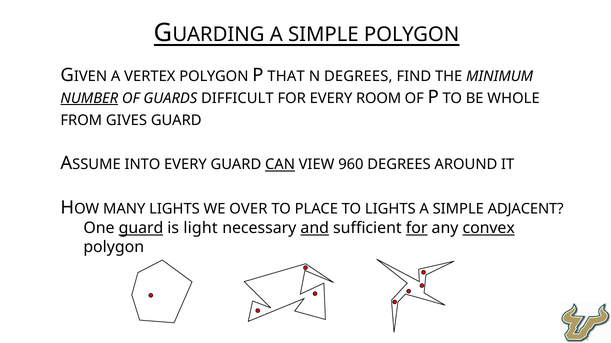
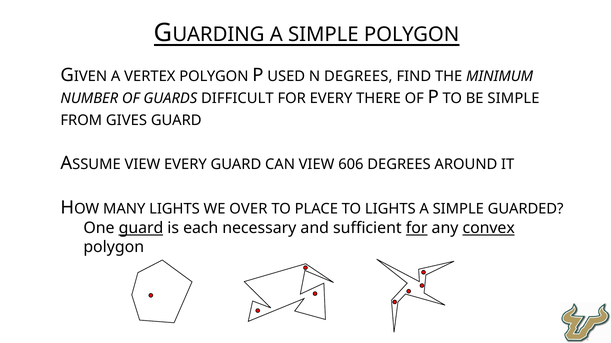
THAT: THAT -> USED (286, 76)
NUMBER underline: present -> none (89, 99)
ROOM: ROOM -> THERE (379, 99)
BE WHOLE: WHOLE -> SIMPLE (514, 99)
INTO: INTO -> VIEW (142, 165)
CAN underline: present -> none (280, 165)
960: 960 -> 606 (351, 165)
ADJACENT: ADJACENT -> GUARDED (526, 209)
light: light -> each (201, 228)
and underline: present -> none (315, 228)
